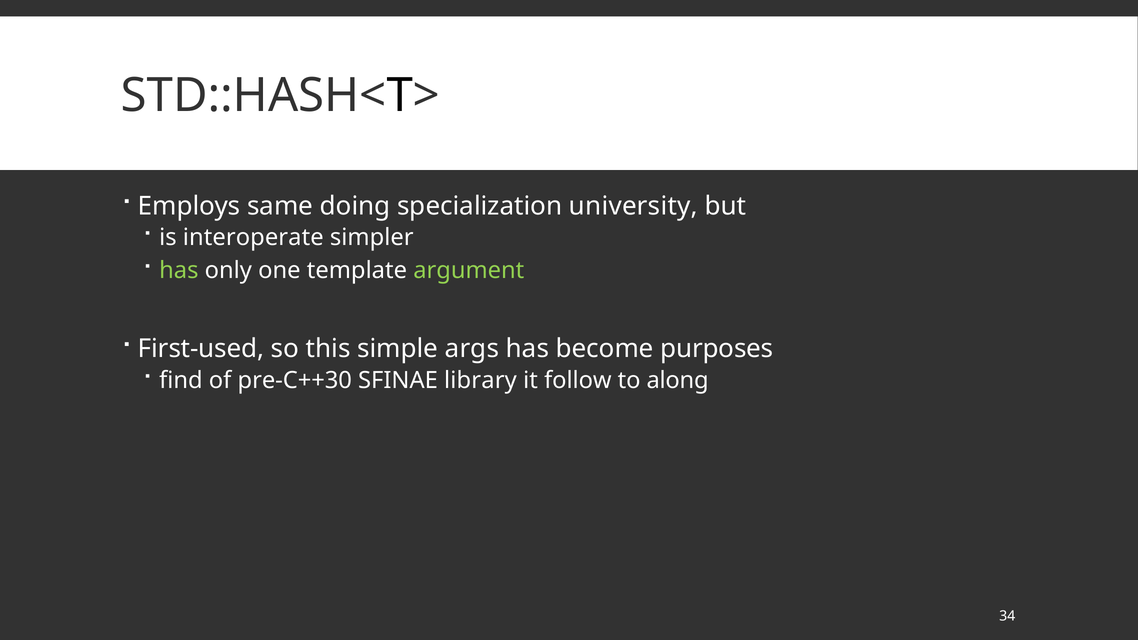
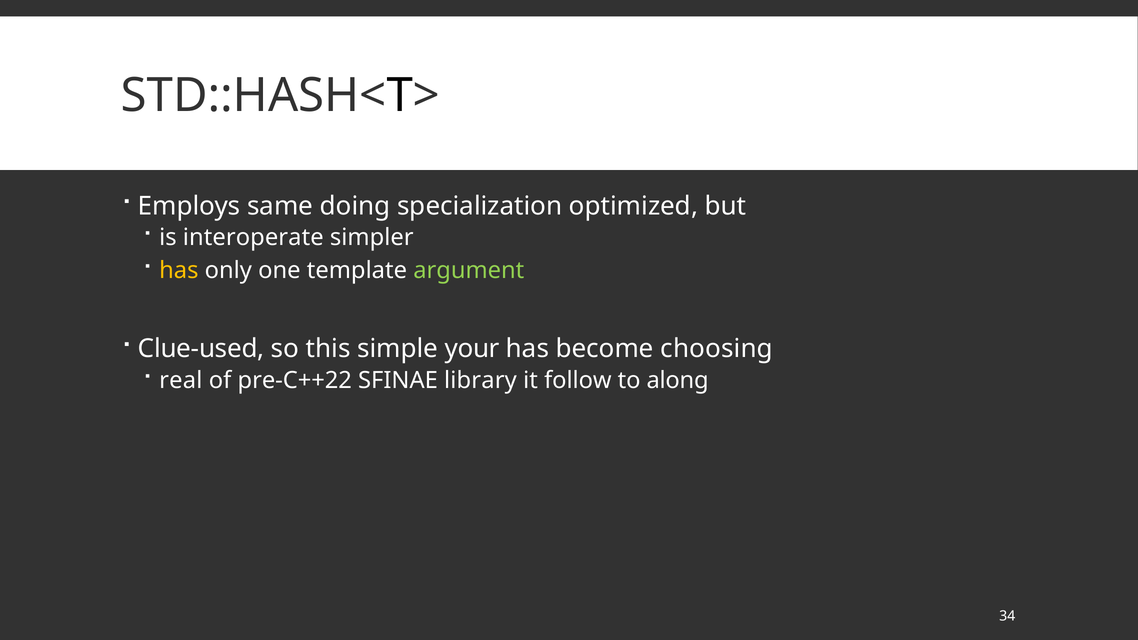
university: university -> optimized (633, 206)
has colour: light green -> yellow (179, 270)
First-used: First-used -> Clue-used (201, 349)
args: args -> your (472, 349)
purposes: purposes -> choosing (717, 349)
find: find -> real (181, 381)
pre-C++30: pre-C++30 -> pre-C++22 (295, 381)
